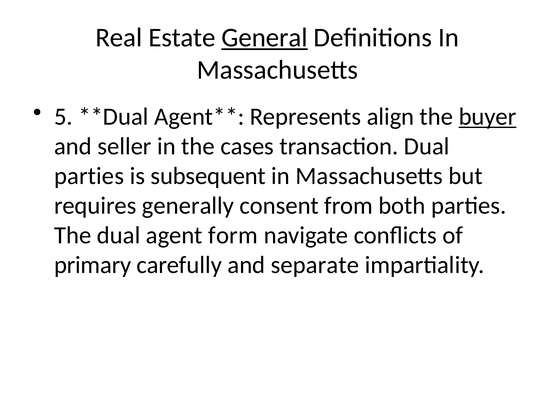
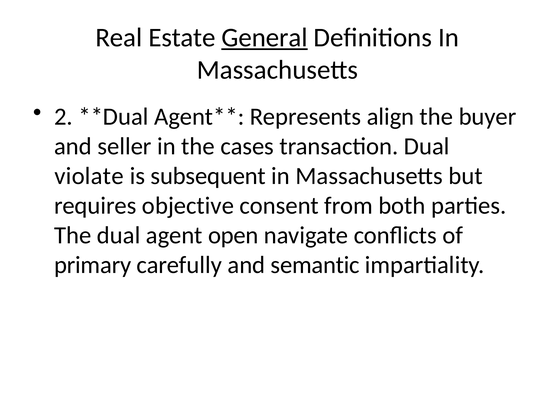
5: 5 -> 2 (63, 116)
buyer underline: present -> none (488, 116)
parties: parties -> violate (89, 176)
generally: generally -> objective (188, 205)
form: form -> open (233, 235)
separate: separate -> semantic (315, 265)
